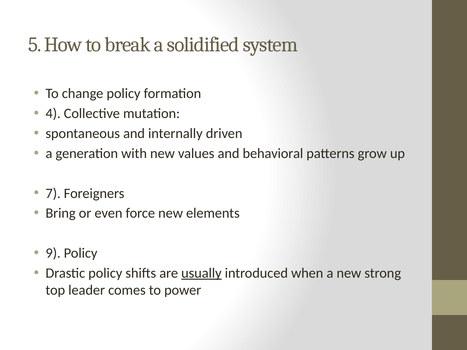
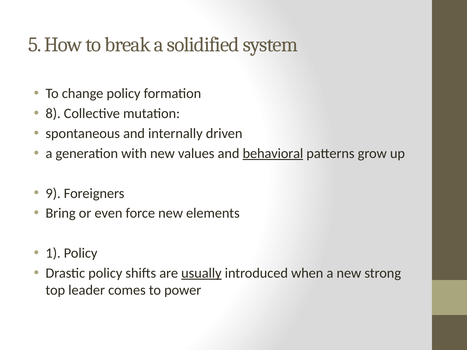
4: 4 -> 8 (53, 114)
behavioral underline: none -> present (273, 154)
7: 7 -> 9 (53, 193)
9: 9 -> 1 (53, 253)
